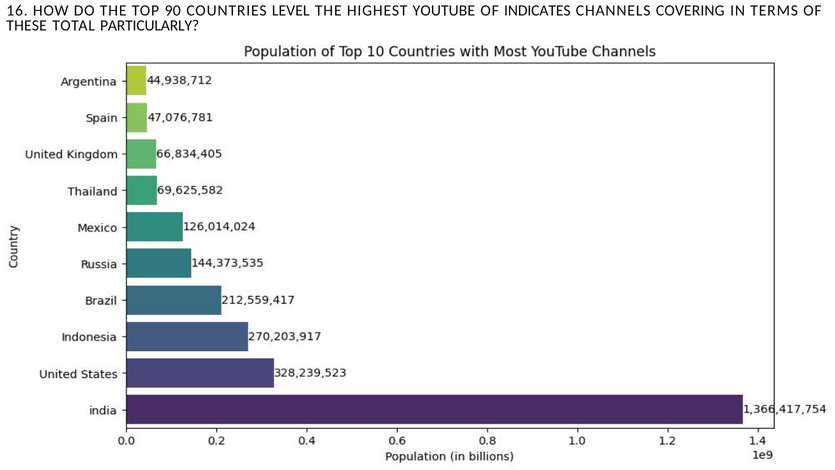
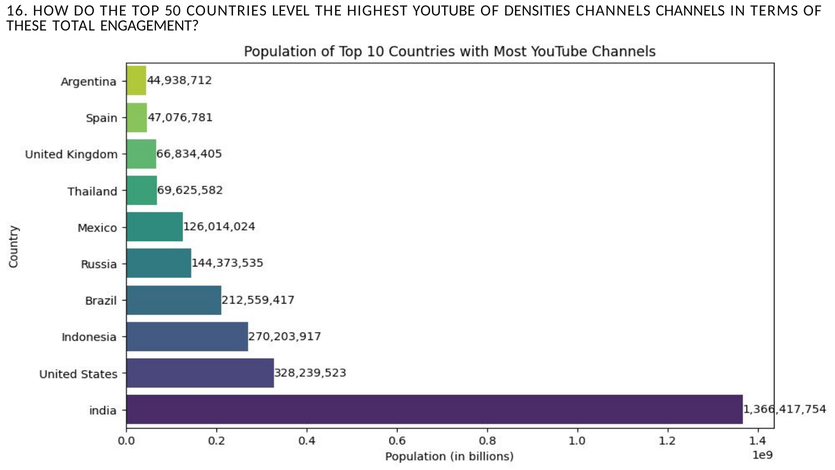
90: 90 -> 50 (173, 11)
INDICATES: INDICATES -> DENSITIES (537, 11)
CHANNELS COVERING: COVERING -> CHANNELS (690, 11)
PARTICULARLY: PARTICULARLY -> ENGAGEMENT (150, 26)
